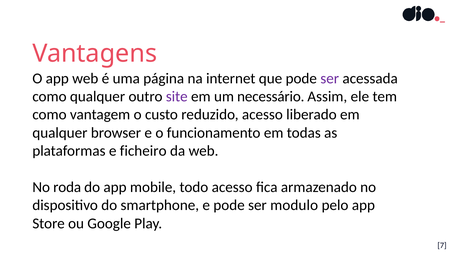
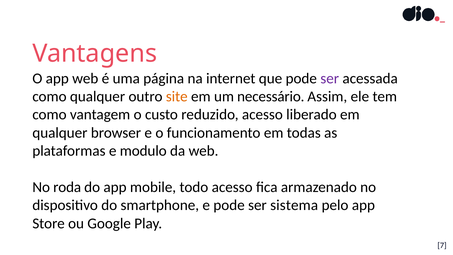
site colour: purple -> orange (177, 96)
ficheiro: ficheiro -> modulo (143, 151)
modulo: modulo -> sistema (294, 205)
